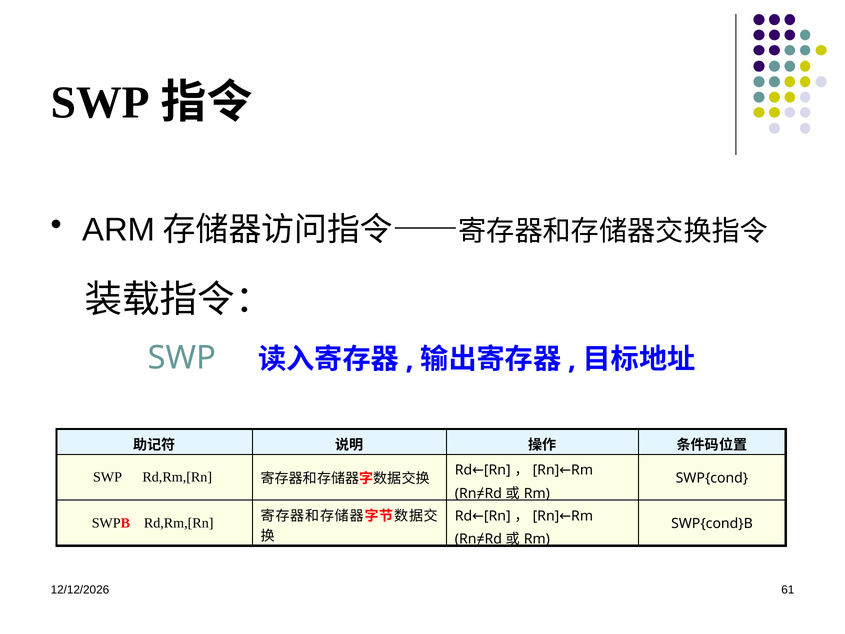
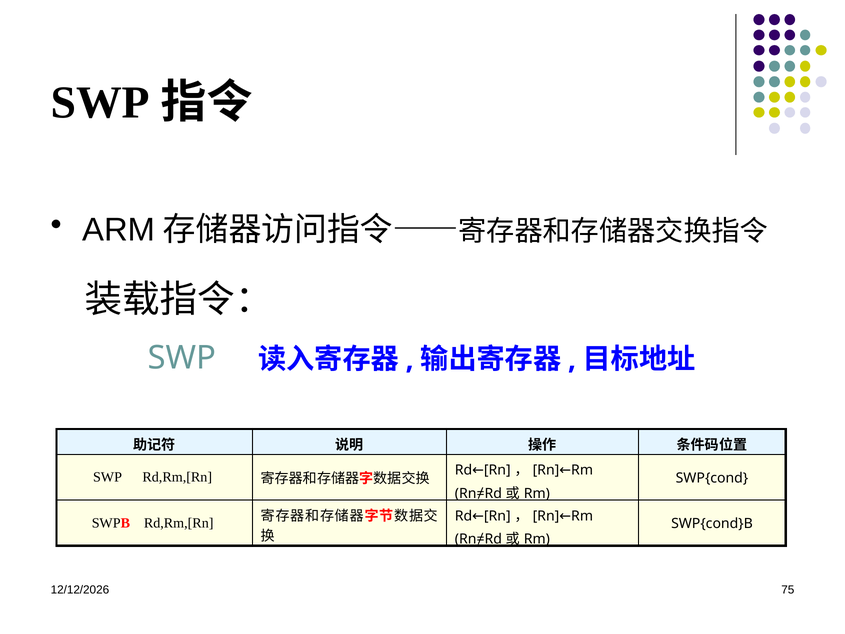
61: 61 -> 75 (788, 590)
